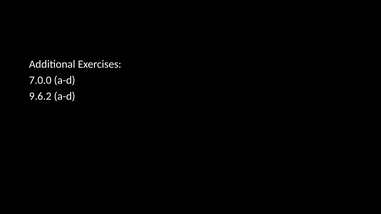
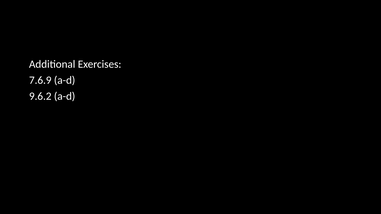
7.0.0: 7.0.0 -> 7.6.9 (40, 80)
